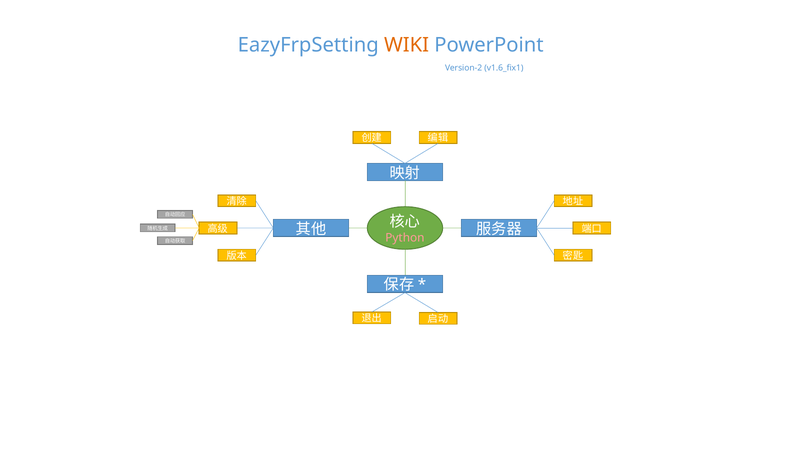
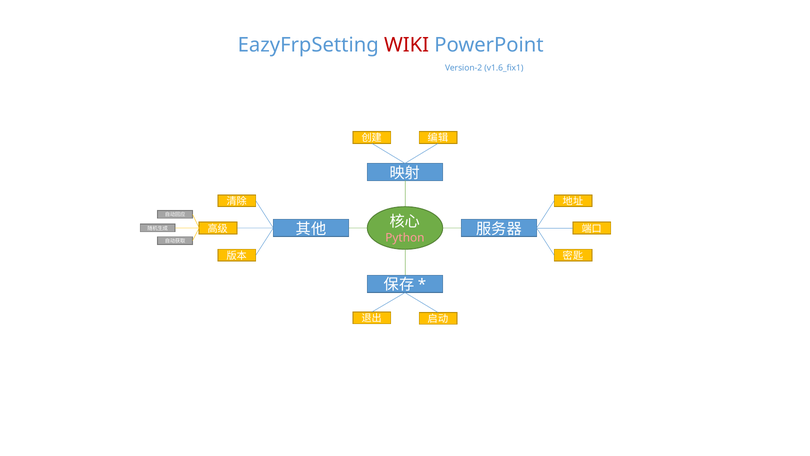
WIKI colour: orange -> red (407, 45)
